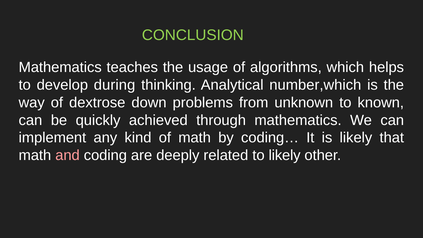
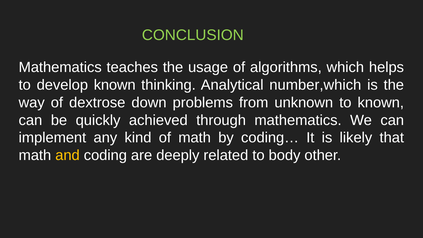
develop during: during -> known (115, 85)
and colour: pink -> yellow (68, 155)
to likely: likely -> body (285, 155)
